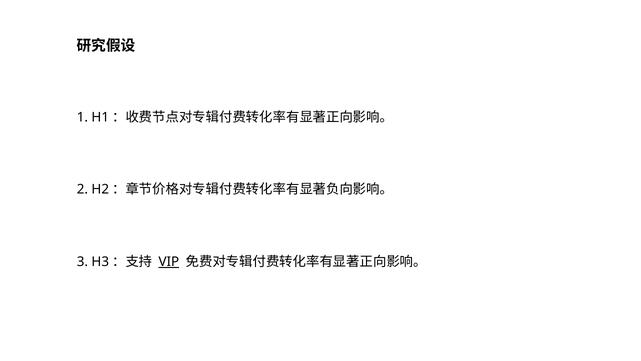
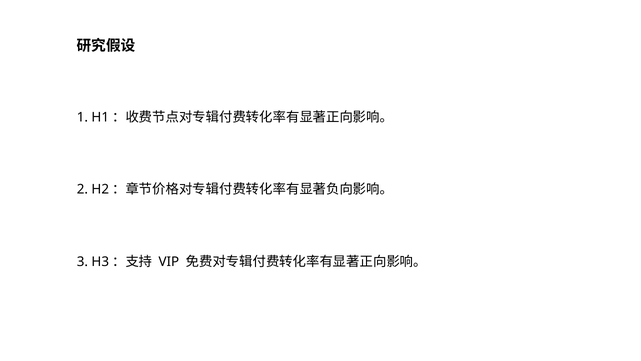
VIP underline: present -> none (169, 261)
